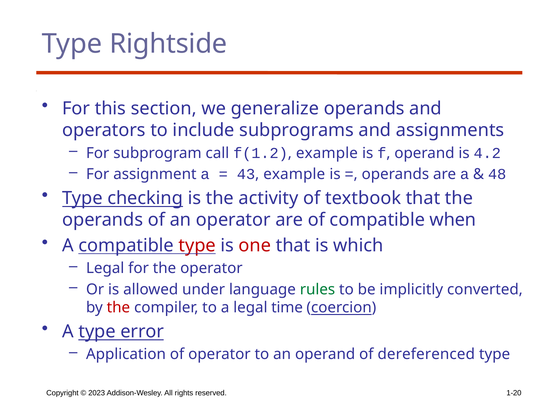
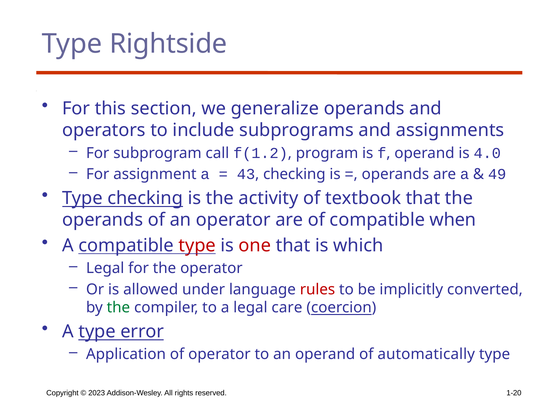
f(1.2 example: example -> program (327, 153)
4.2: 4.2 -> 4.0 (487, 153)
43 example: example -> checking (294, 174)
48: 48 -> 49 (497, 174)
rules colour: green -> red (318, 289)
the colour: red -> green (118, 307)
time: time -> care (287, 307)
dereferenced: dereferenced -> automatically (426, 354)
